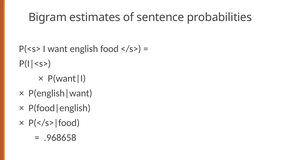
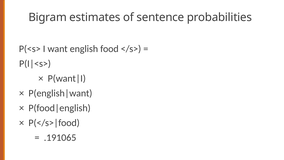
.968658: .968658 -> .191065 (60, 137)
